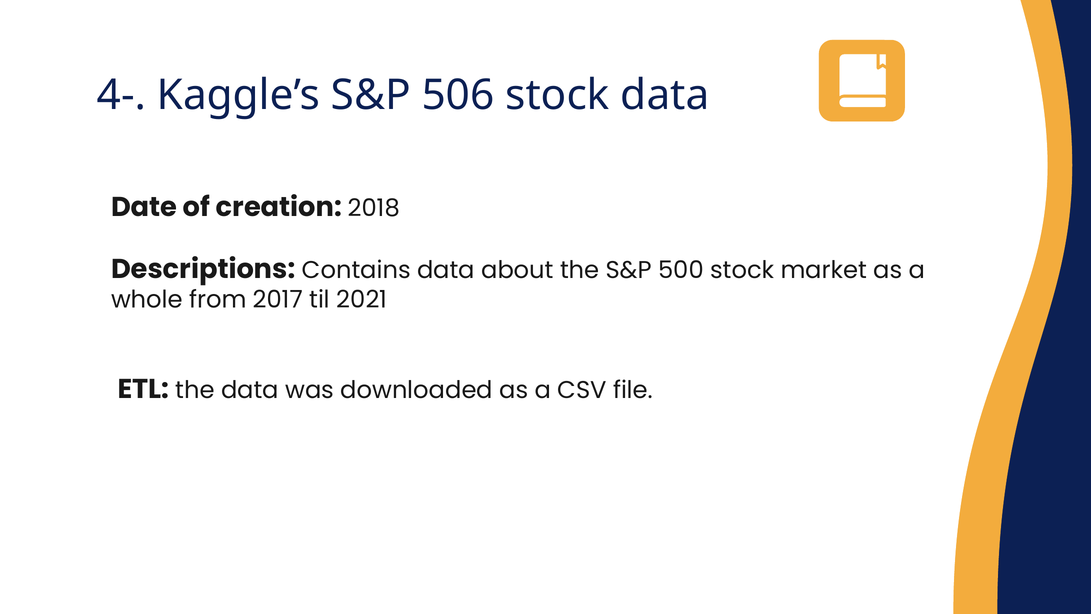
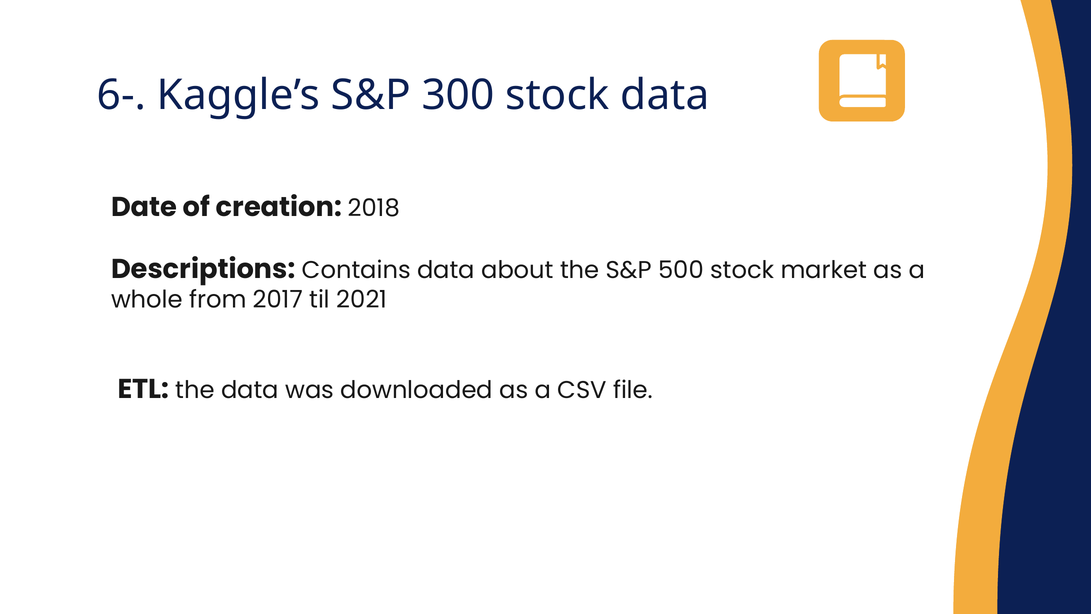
4-: 4- -> 6- (121, 95)
506: 506 -> 300 (458, 95)
